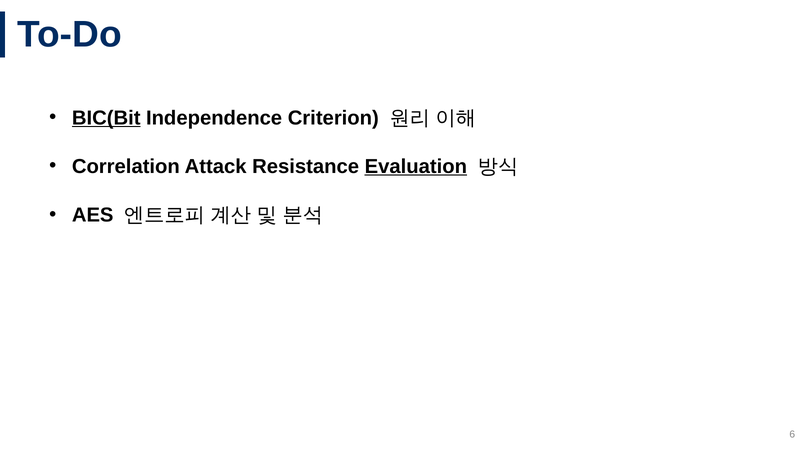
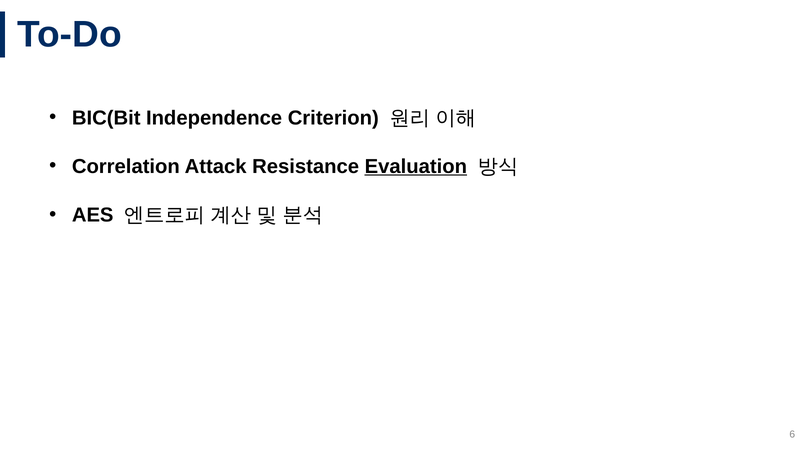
BIC(Bit underline: present -> none (106, 118)
